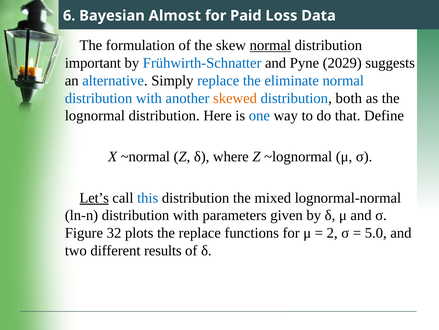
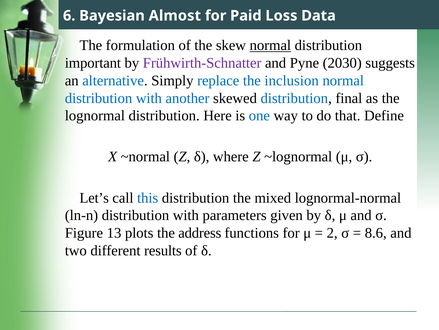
Frühwirth-Schnatter colour: blue -> purple (202, 63)
2029: 2029 -> 2030 (342, 63)
eliminate: eliminate -> inclusion (292, 80)
skewed colour: orange -> black (235, 98)
both: both -> final (349, 98)
Let’s underline: present -> none (94, 197)
32: 32 -> 13 (114, 233)
the replace: replace -> address (200, 233)
5.0: 5.0 -> 8.6 (376, 233)
